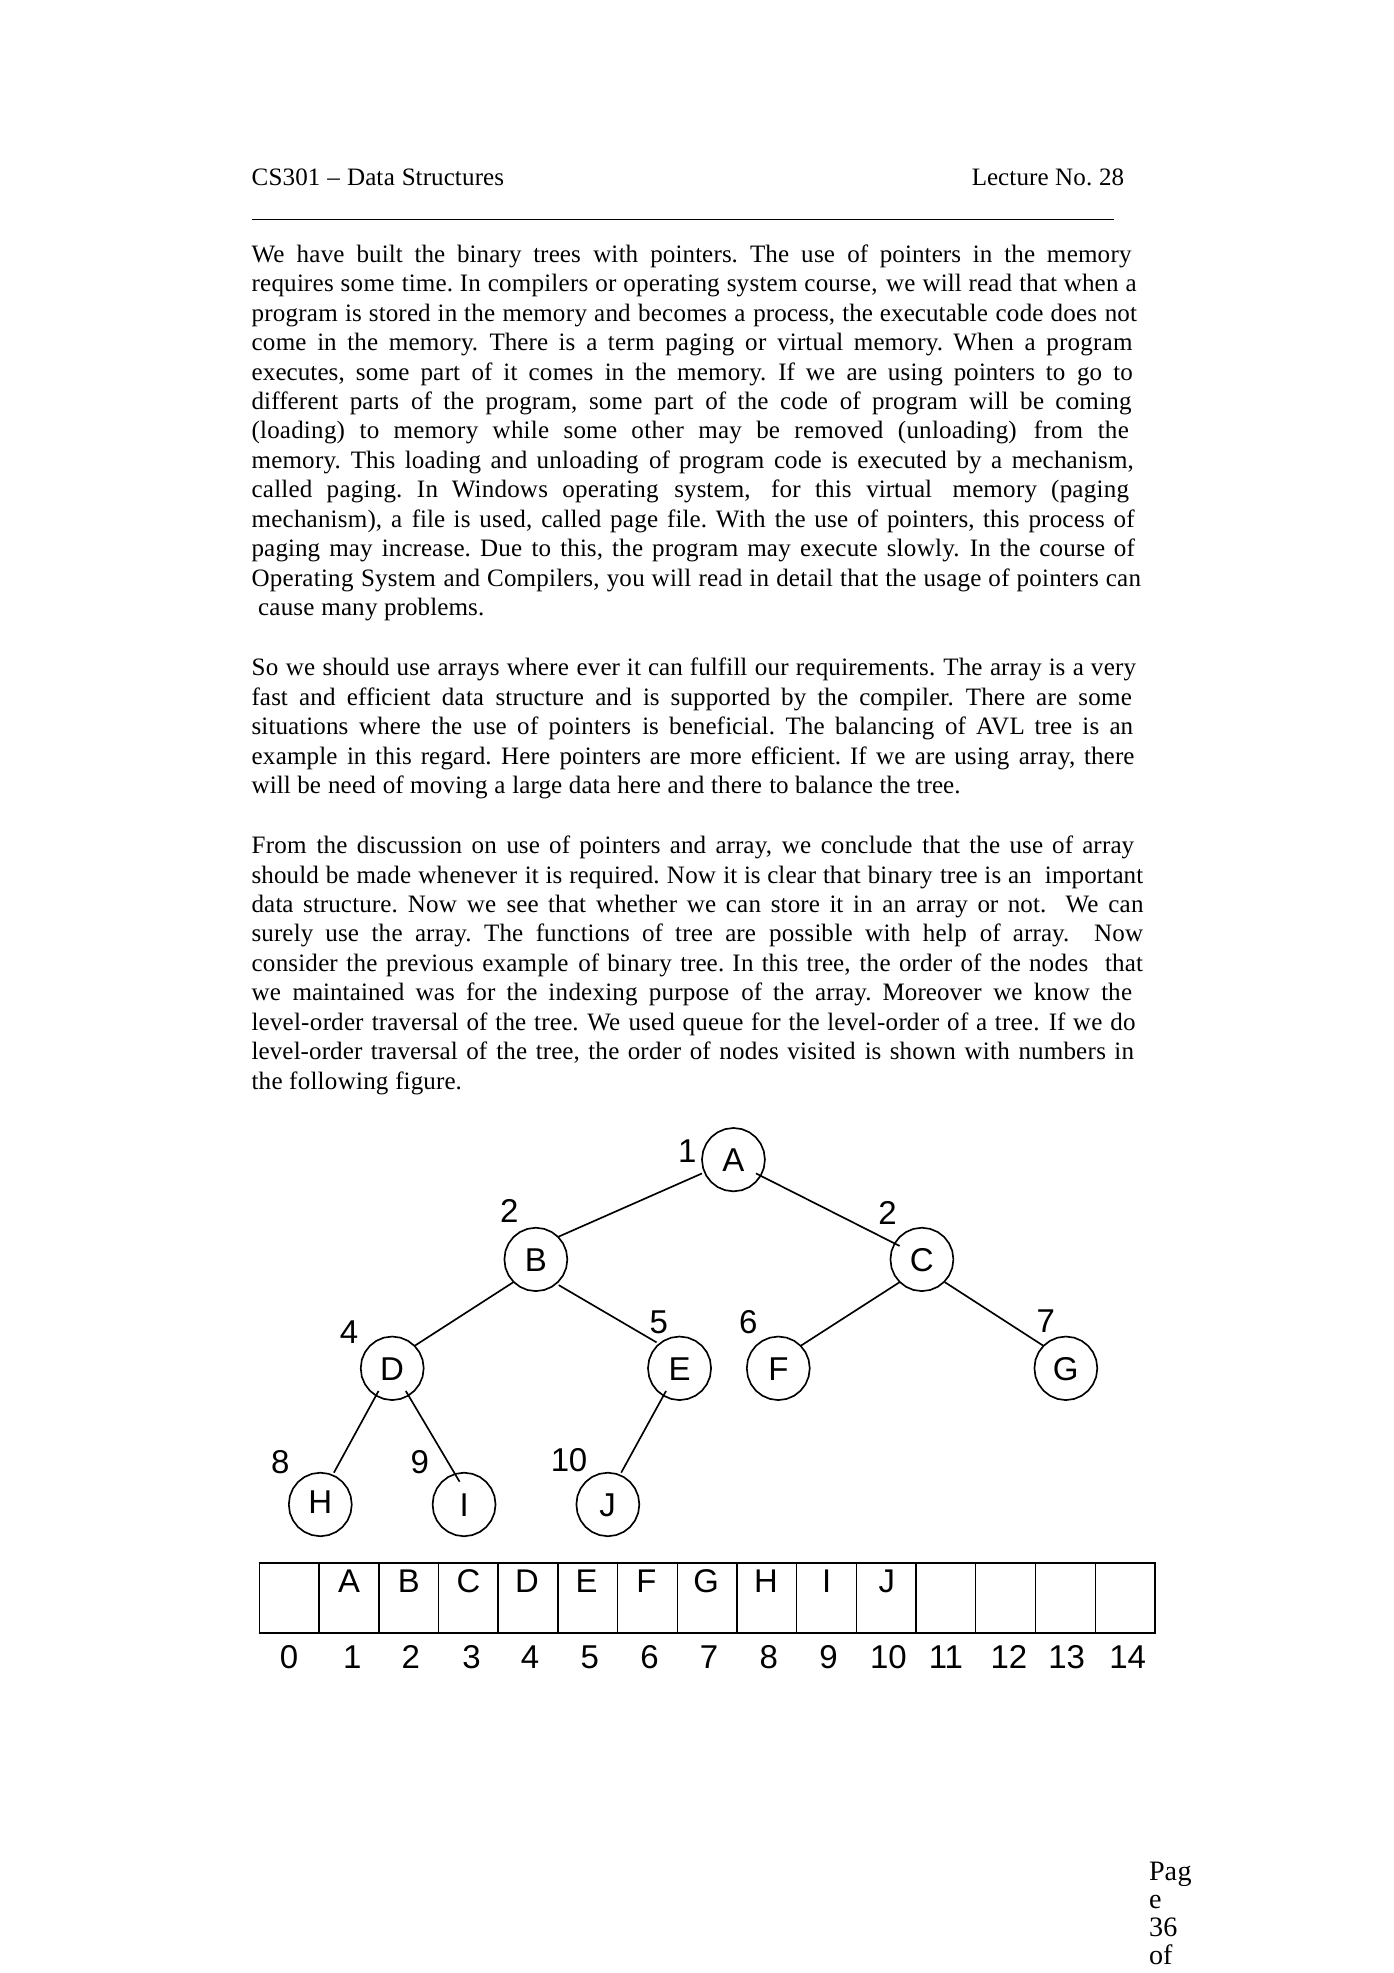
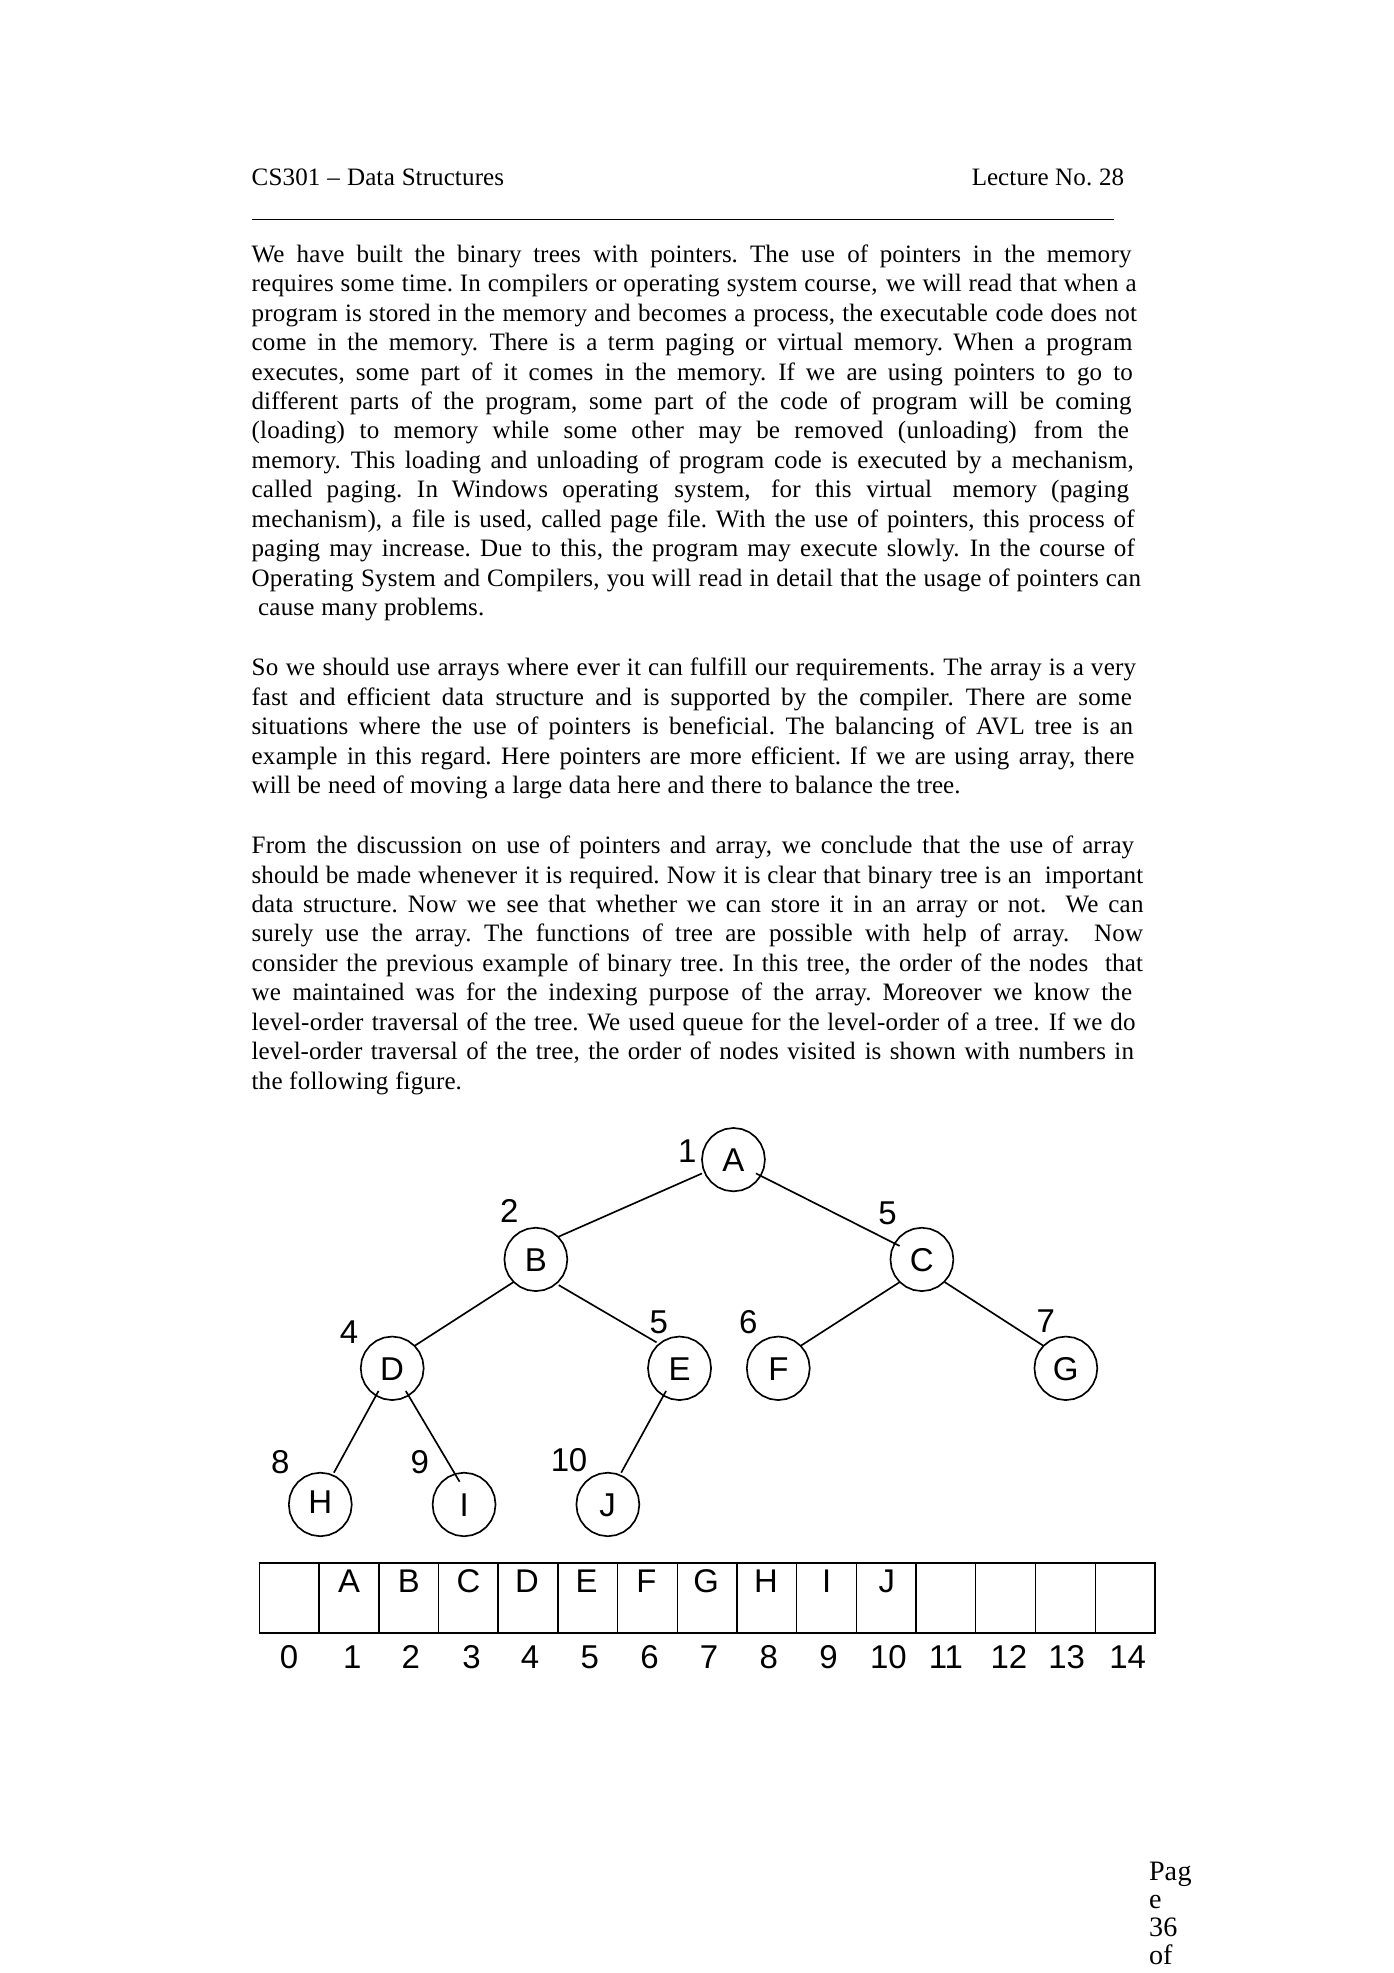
2 2: 2 -> 5 (888, 1213)
